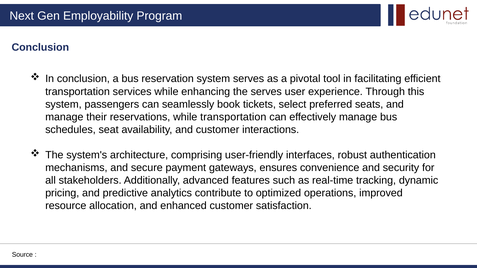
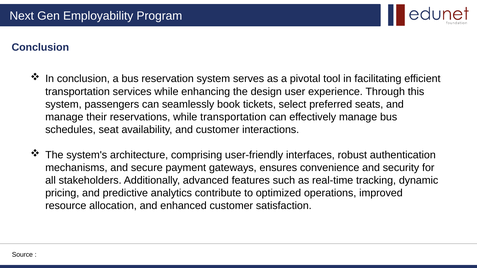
the serves: serves -> design (266, 92)
